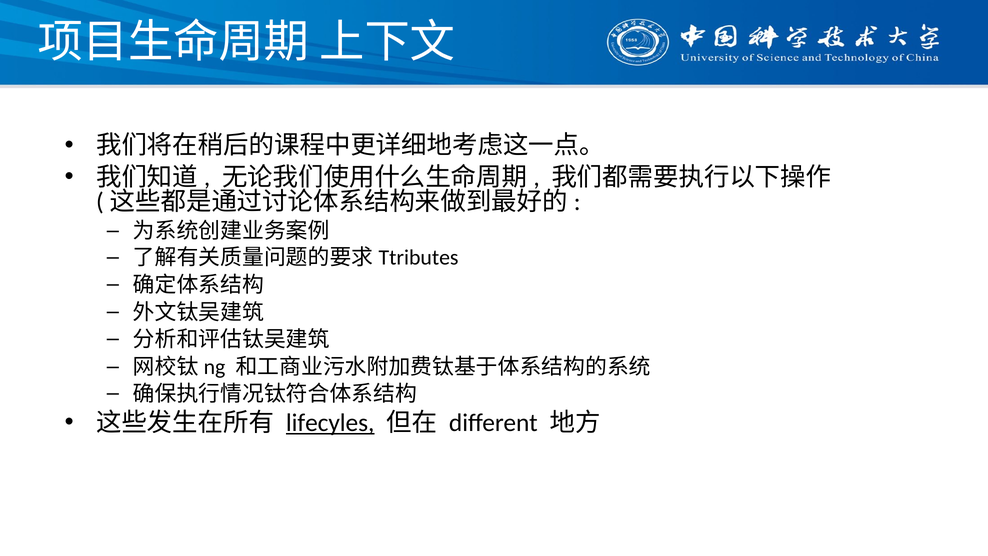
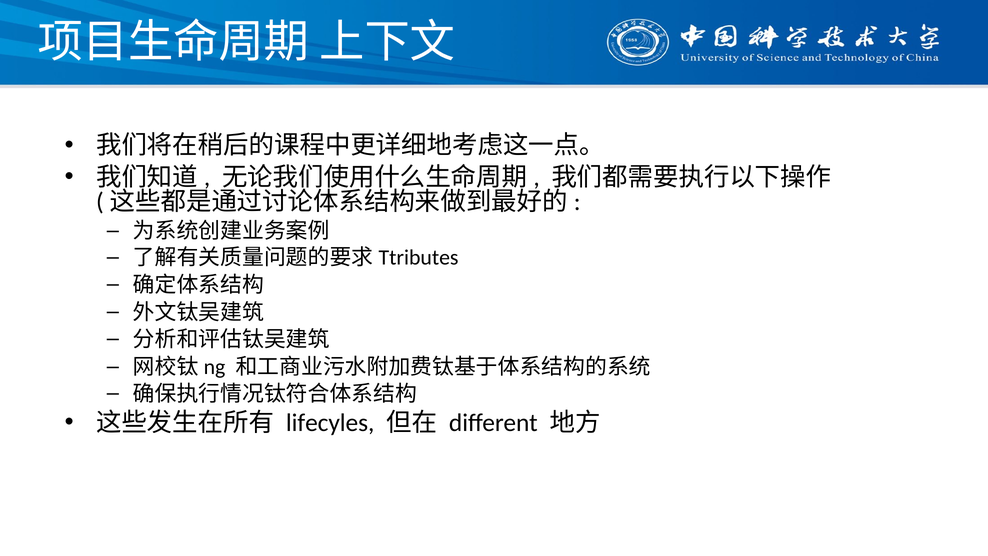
lifecyles underline: present -> none (330, 423)
